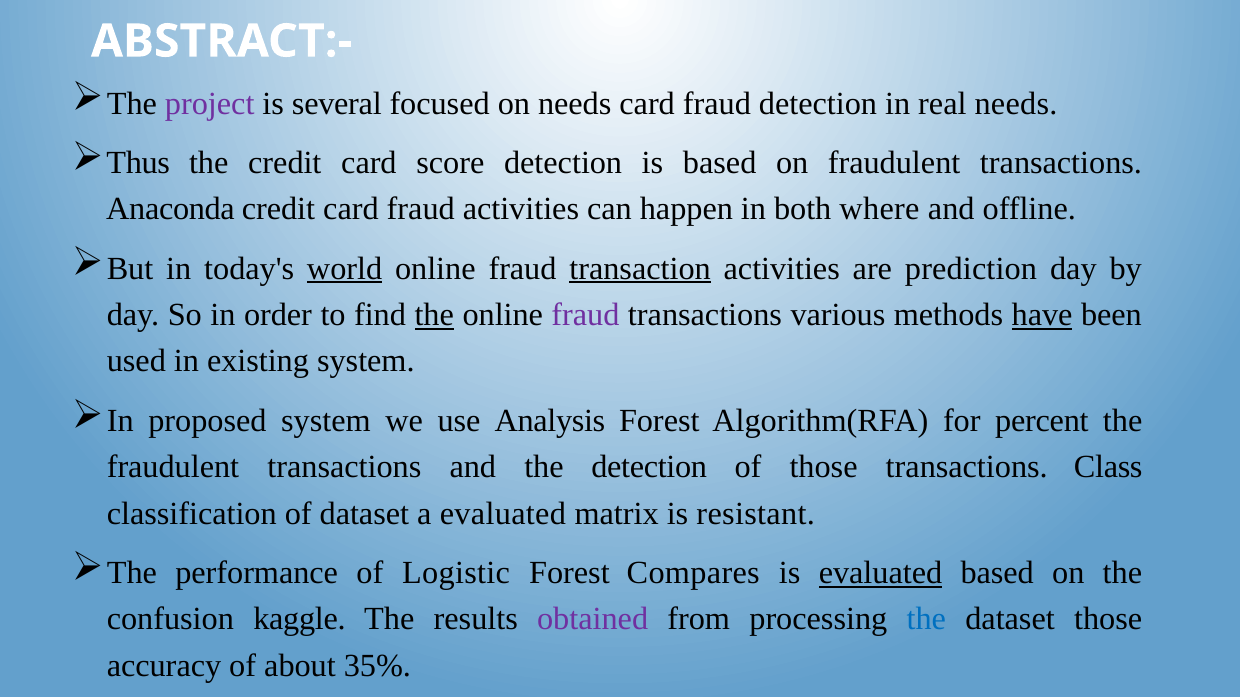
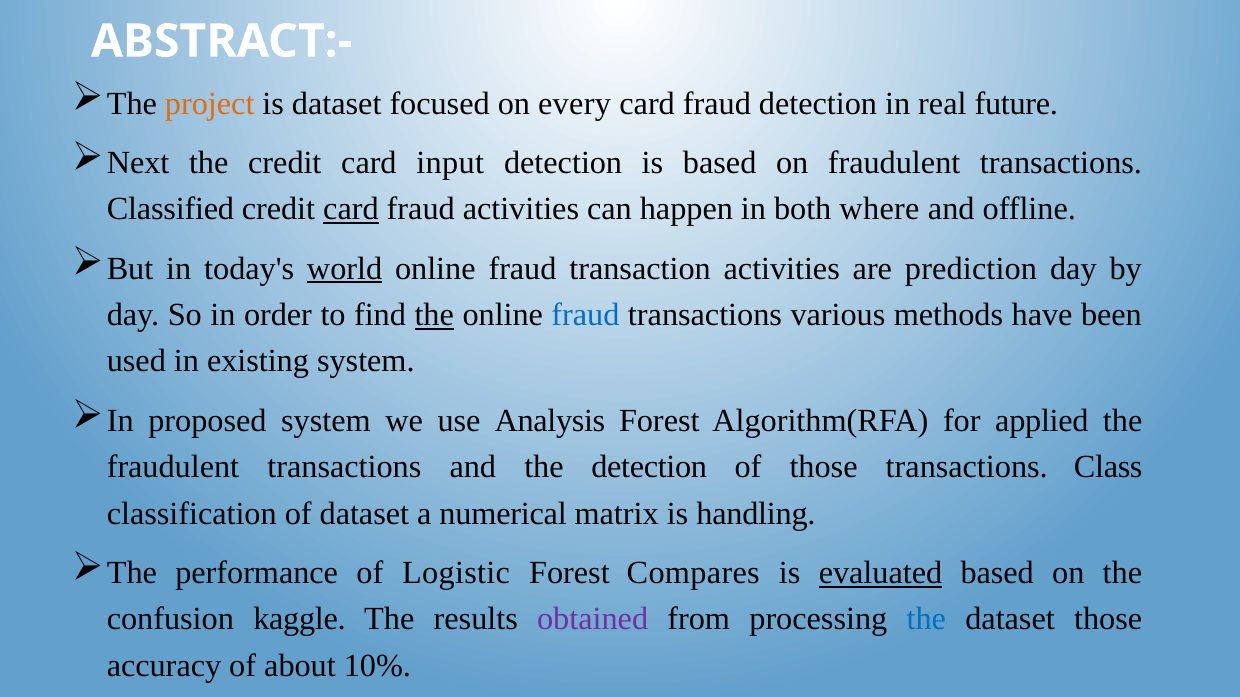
project colour: purple -> orange (210, 103)
is several: several -> dataset (337, 103)
on needs: needs -> every (575, 103)
real needs: needs -> future (1016, 103)
Thus: Thus -> Next (138, 163)
score: score -> input (450, 163)
Anaconda: Anaconda -> Classified (170, 209)
card underline: none -> present (351, 209)
transaction underline: present -> none (640, 269)
fraud colour: purple -> blue (585, 315)
have underline: present -> none (1042, 315)
percent: percent -> applied (1042, 421)
a evaluated: evaluated -> numerical (503, 514)
resistant: resistant -> handling (756, 514)
35%: 35% -> 10% (377, 666)
